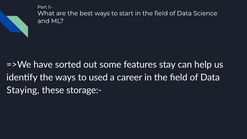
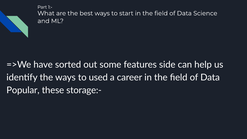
stay: stay -> side (167, 65)
Staying: Staying -> Popular (23, 90)
